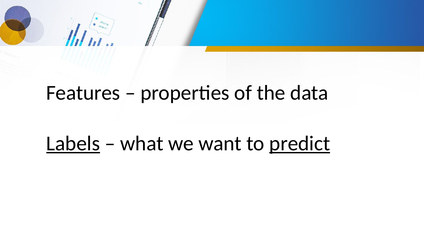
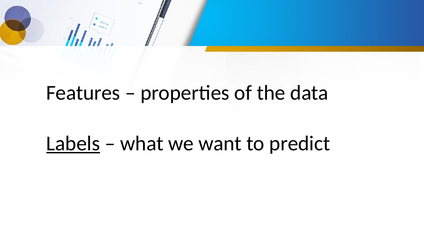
predict underline: present -> none (300, 144)
